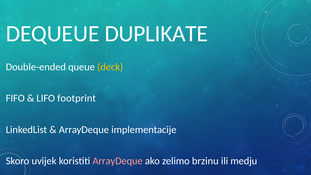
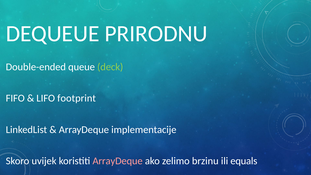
DUPLIKATE: DUPLIKATE -> PRIRODNU (156, 34)
deck colour: yellow -> light green (110, 67)
medju: medju -> equals (244, 161)
